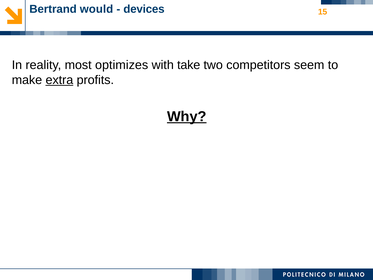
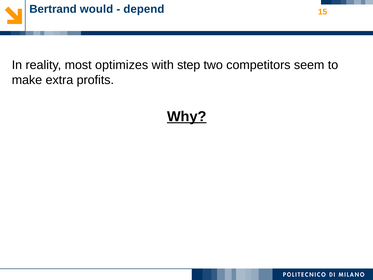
devices: devices -> depend (144, 9)
take: take -> step (189, 65)
extra underline: present -> none (59, 80)
